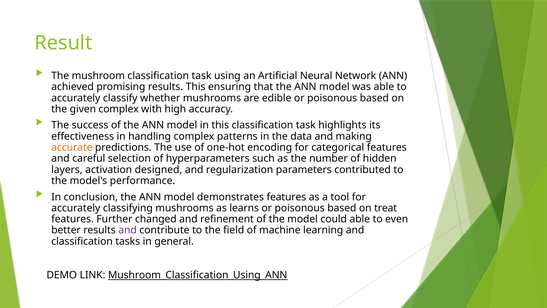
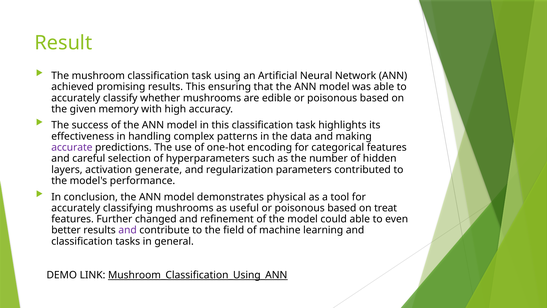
given complex: complex -> memory (119, 109)
accurate colour: orange -> purple (72, 147)
designed: designed -> generate (158, 169)
demonstrates features: features -> physical (286, 197)
learns: learns -> useful (244, 208)
